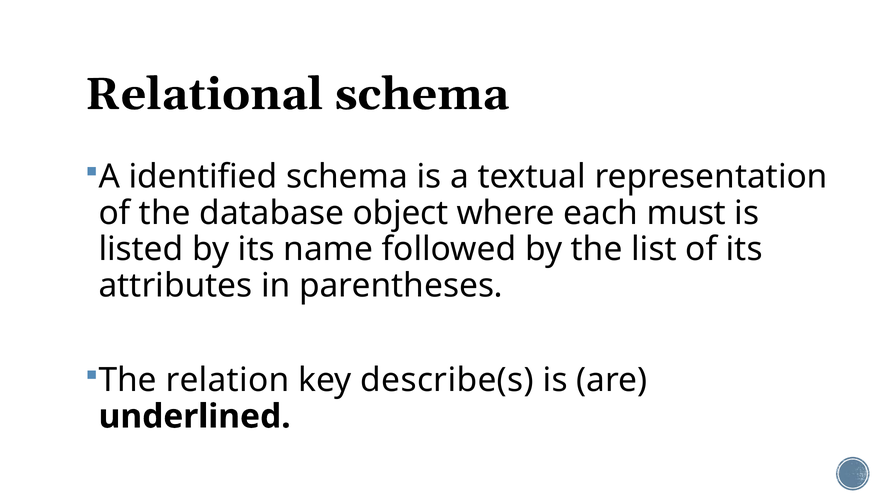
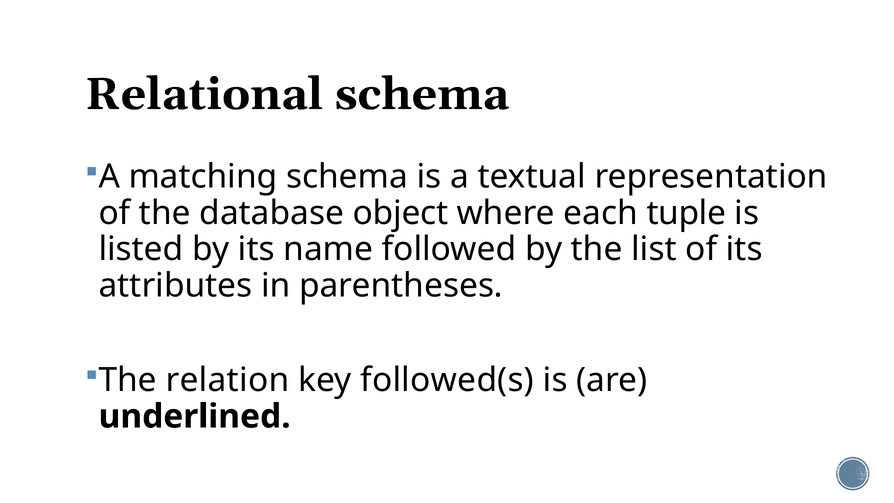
identified: identified -> matching (203, 177)
must: must -> tuple (686, 213)
describe(s: describe(s -> followed(s (447, 380)
